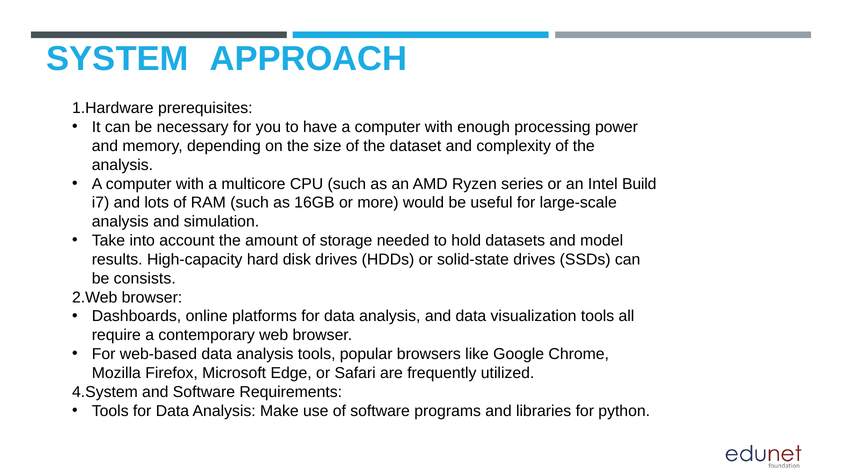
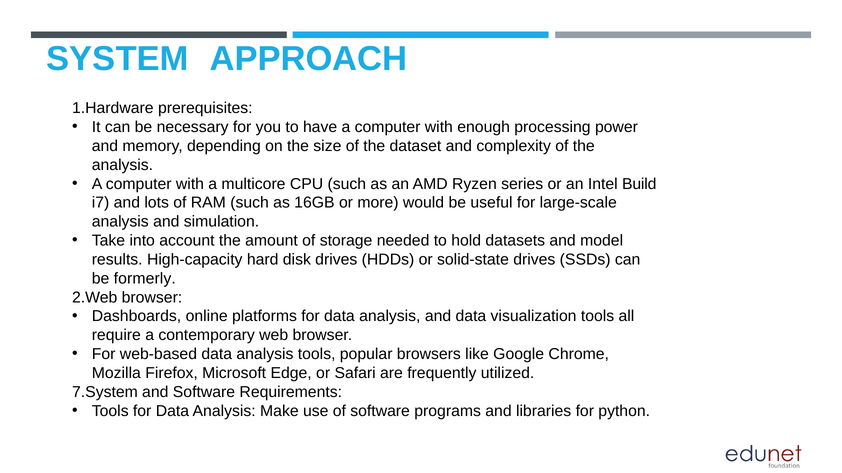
consists: consists -> formerly (145, 279)
4.System: 4.System -> 7.System (105, 392)
